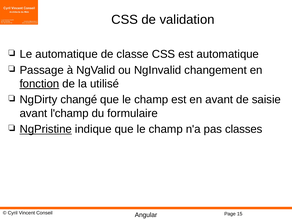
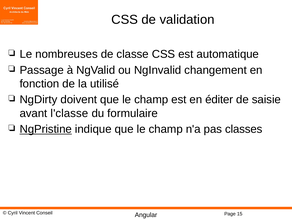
Le automatique: automatique -> nombreuses (67, 54)
fonction underline: present -> none (39, 84)
changé: changé -> doivent (79, 100)
en avant: avant -> éditer (219, 100)
l'champ: l'champ -> l'classe (69, 113)
